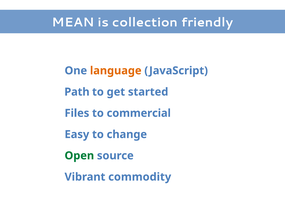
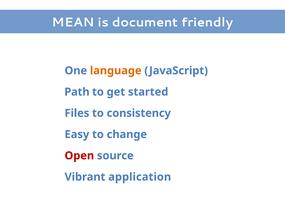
collection: collection -> document (145, 22)
commercial: commercial -> consistency (139, 113)
Open colour: green -> red (79, 155)
commodity: commodity -> application (140, 177)
